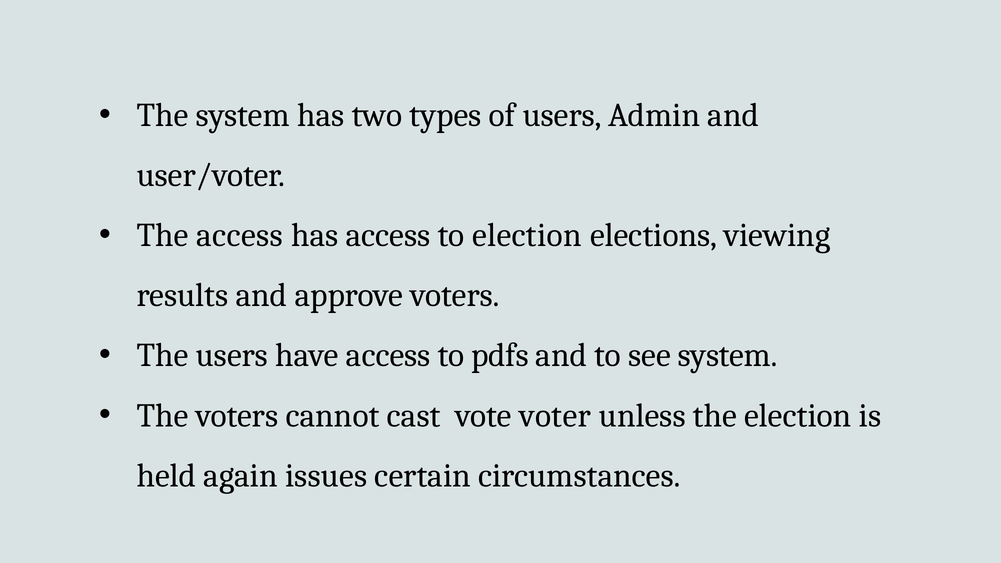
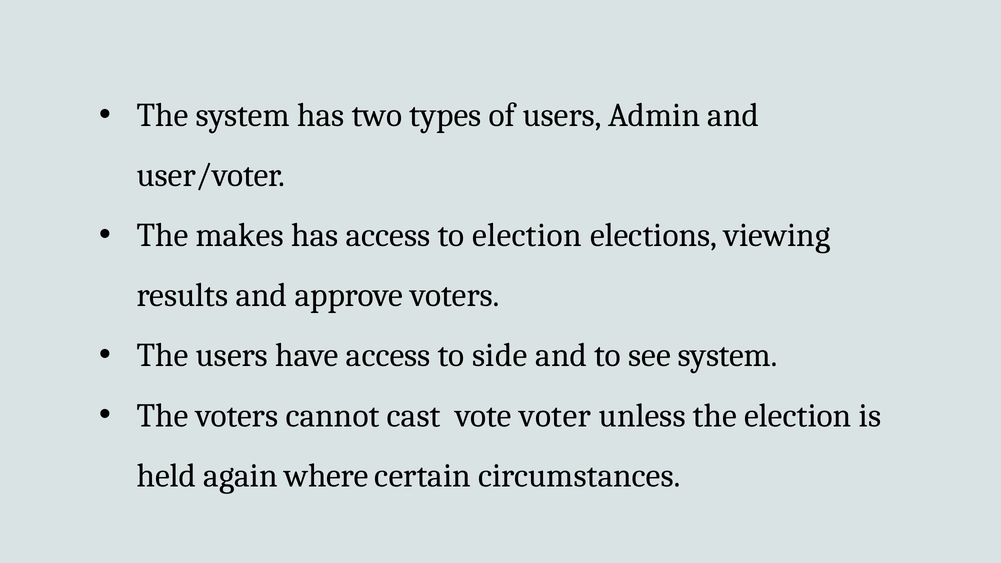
The access: access -> makes (240, 235)
pdfs: pdfs -> side (500, 355)
issues: issues -> where (326, 476)
